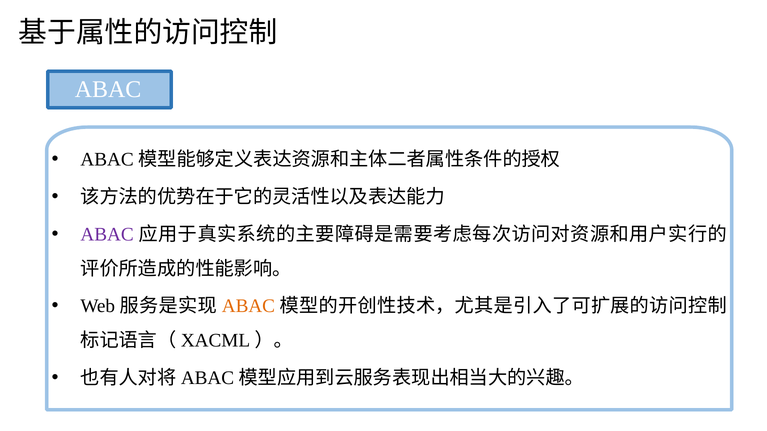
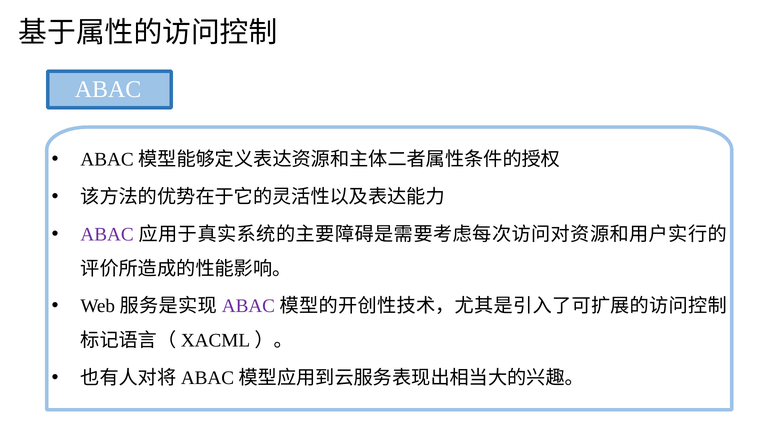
ABAC colour: orange -> purple (248, 306)
